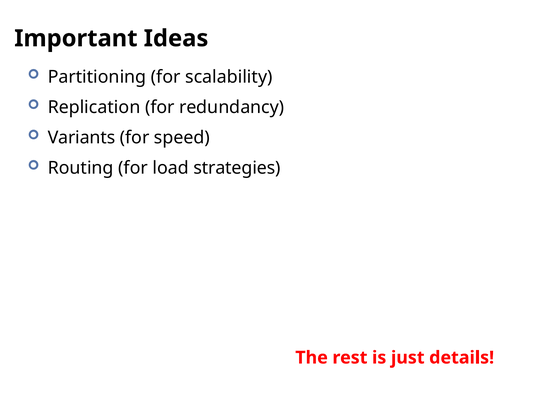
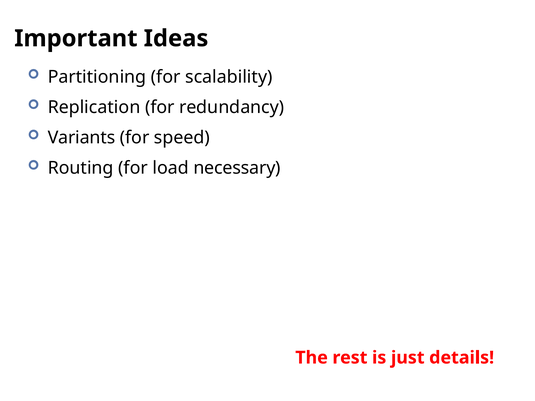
strategies: strategies -> necessary (237, 168)
